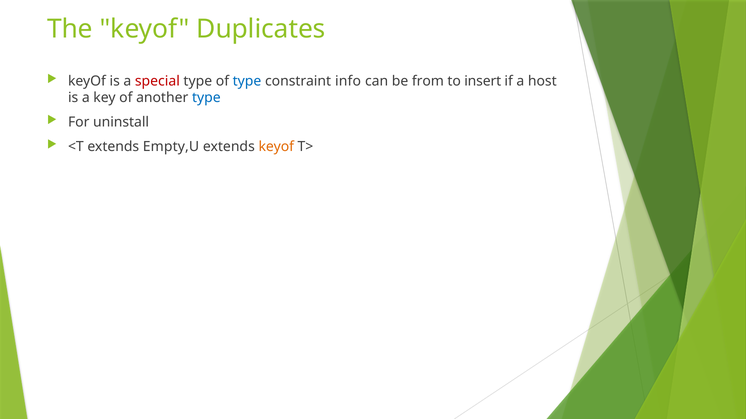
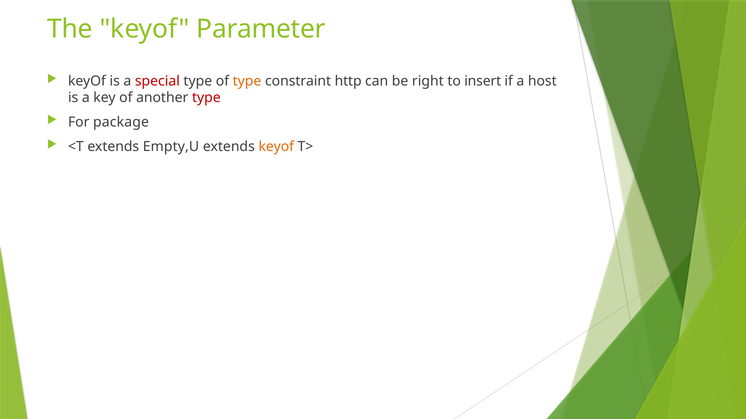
Duplicates: Duplicates -> Parameter (261, 29)
type colour: blue -> orange (247, 81)
info: info -> http (348, 81)
from: from -> right (428, 81)
type colour: blue -> red (206, 98)
uninstall: uninstall -> package (121, 122)
